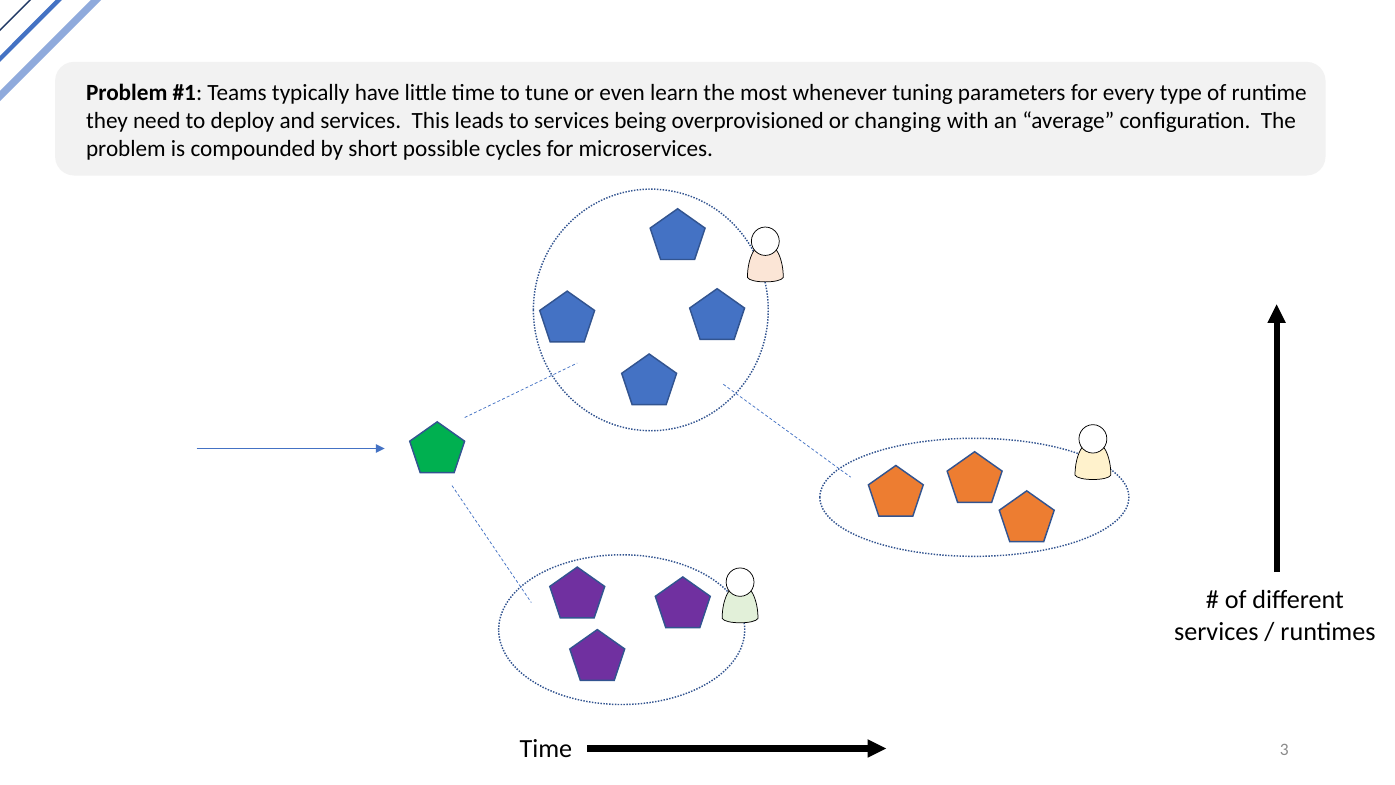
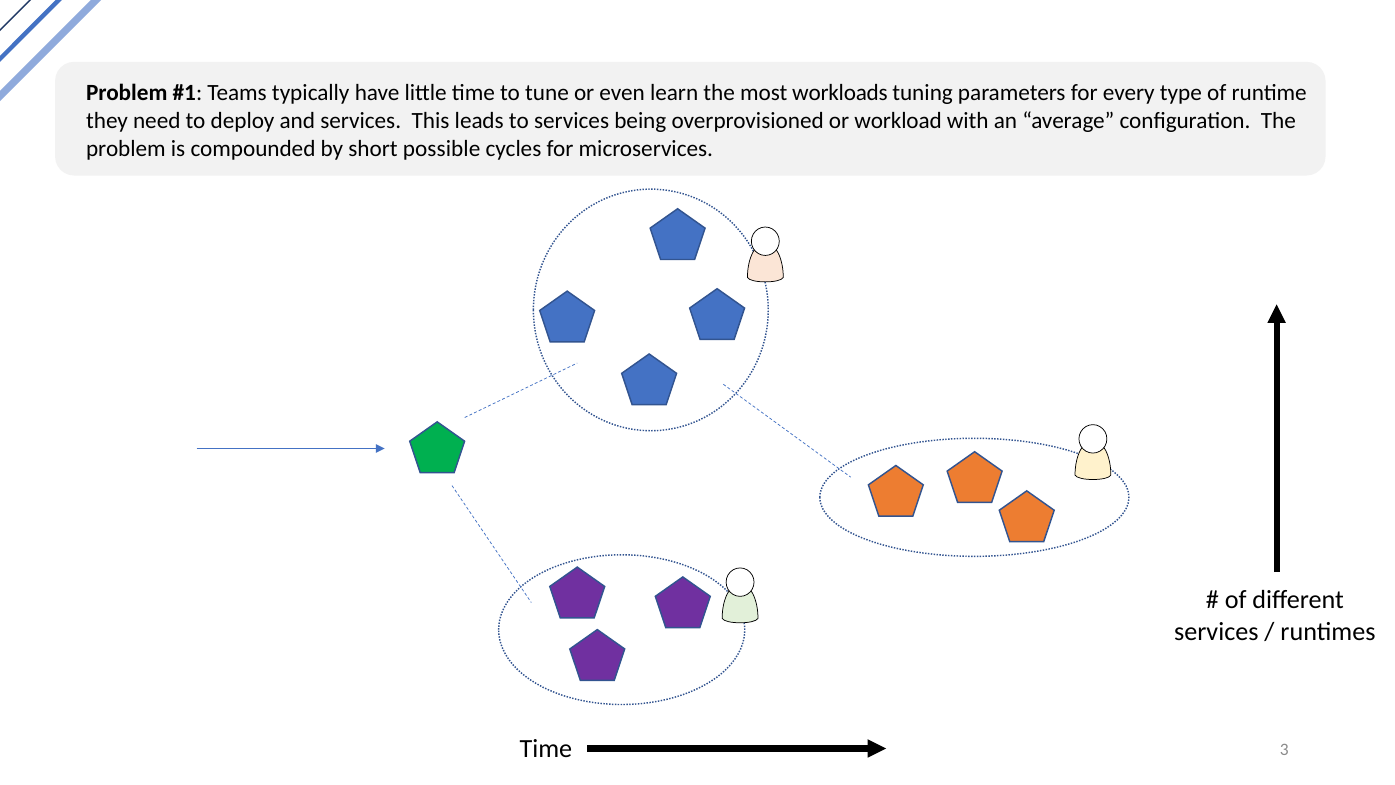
whenever: whenever -> workloads (840, 93)
changing: changing -> workload (898, 121)
